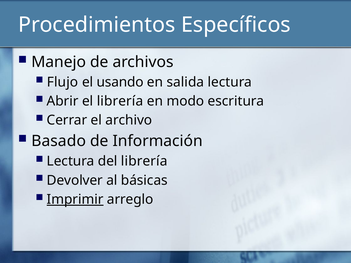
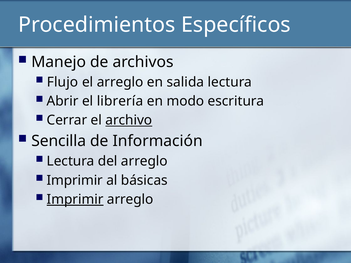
el usando: usando -> arreglo (120, 82)
archivo underline: none -> present (129, 120)
Basado: Basado -> Sencilla (59, 141)
del librería: librería -> arreglo (144, 161)
Devolver: Devolver -> Imprimir (75, 180)
